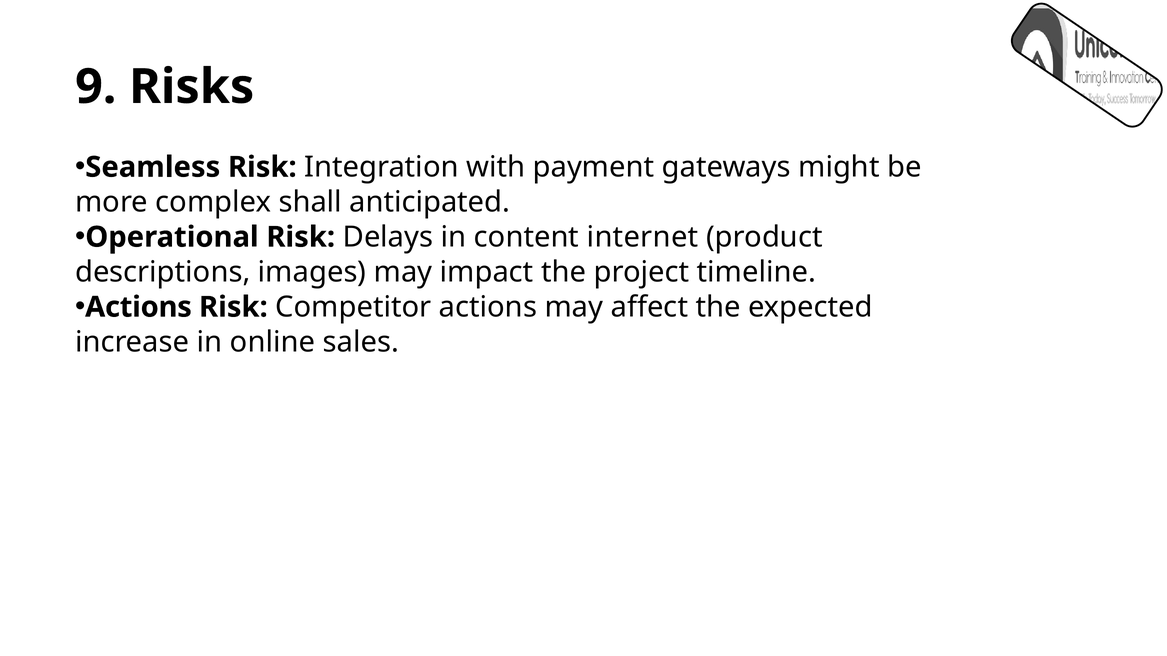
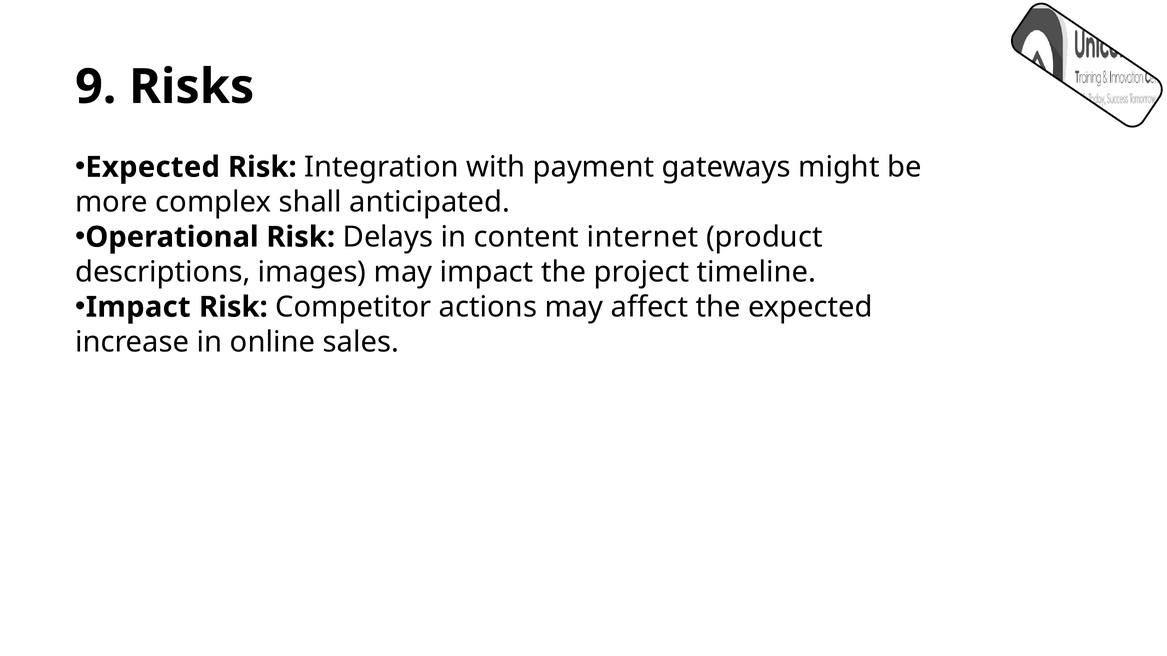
Seamless: Seamless -> Expected (153, 167)
Actions: Actions -> Impact (138, 307)
